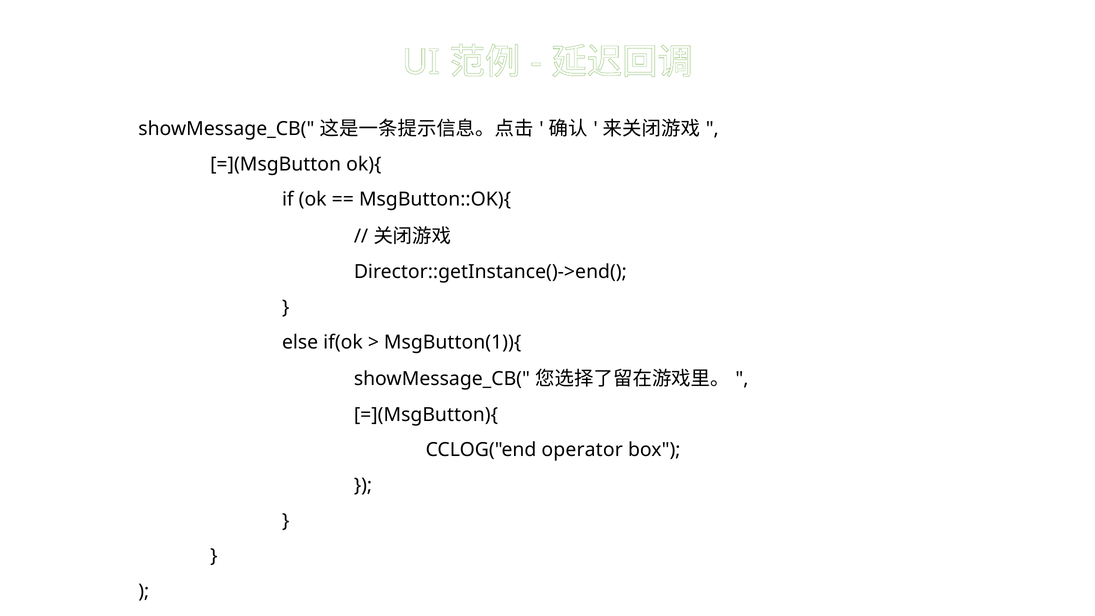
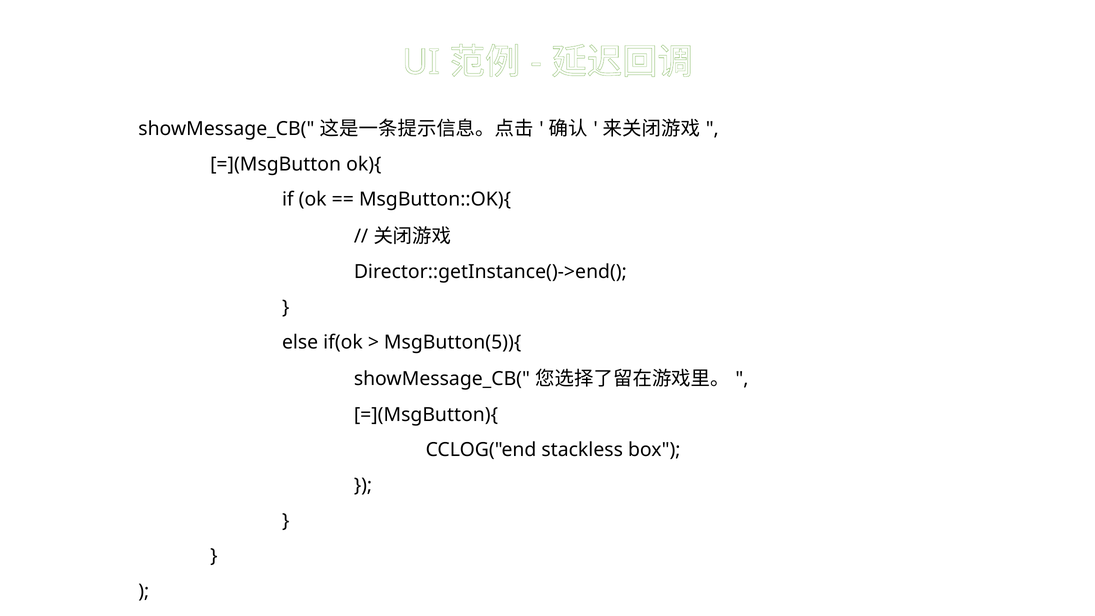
MsgButton(1)){: MsgButton(1)){ -> MsgButton(5)){ (453, 342)
operator: operator -> stackless (582, 450)
